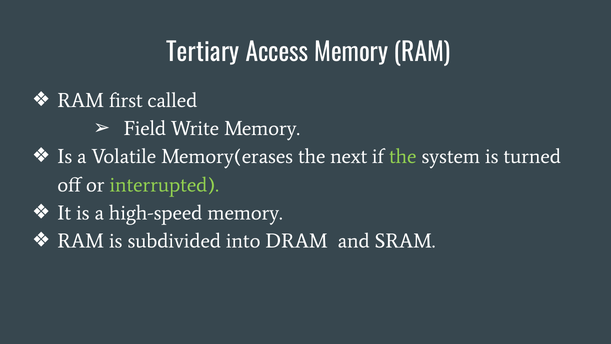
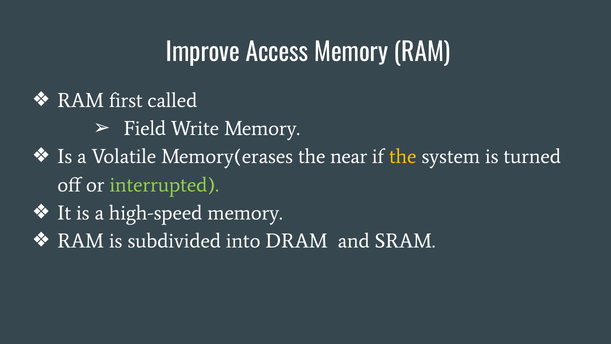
Tertiary: Tertiary -> Improve (203, 53)
next: next -> near (349, 157)
the colour: light green -> yellow (403, 157)
